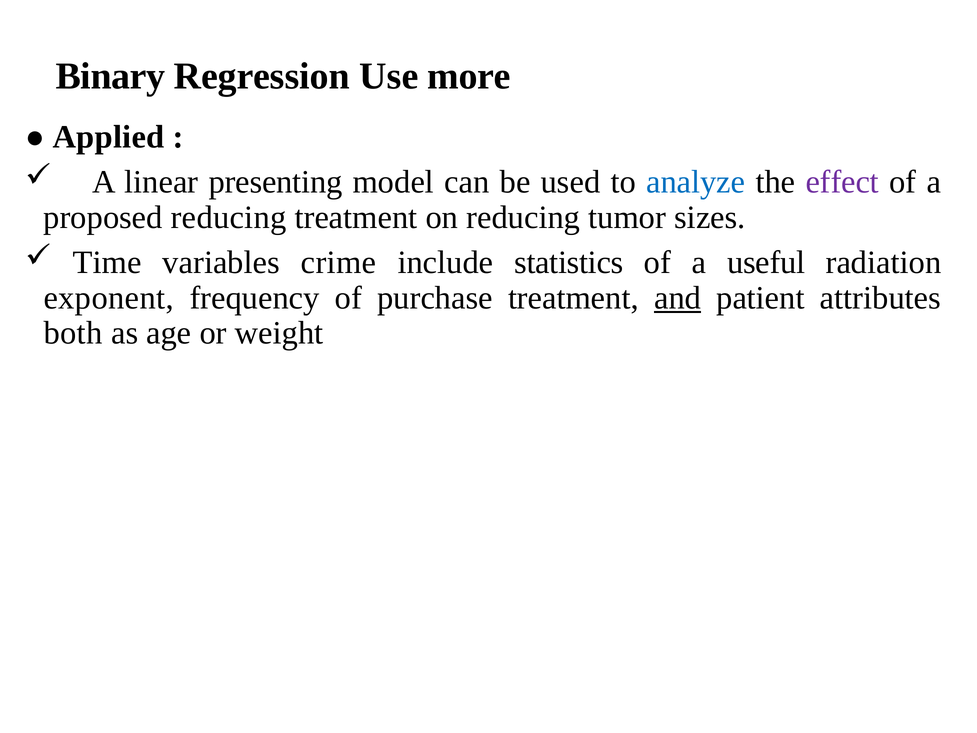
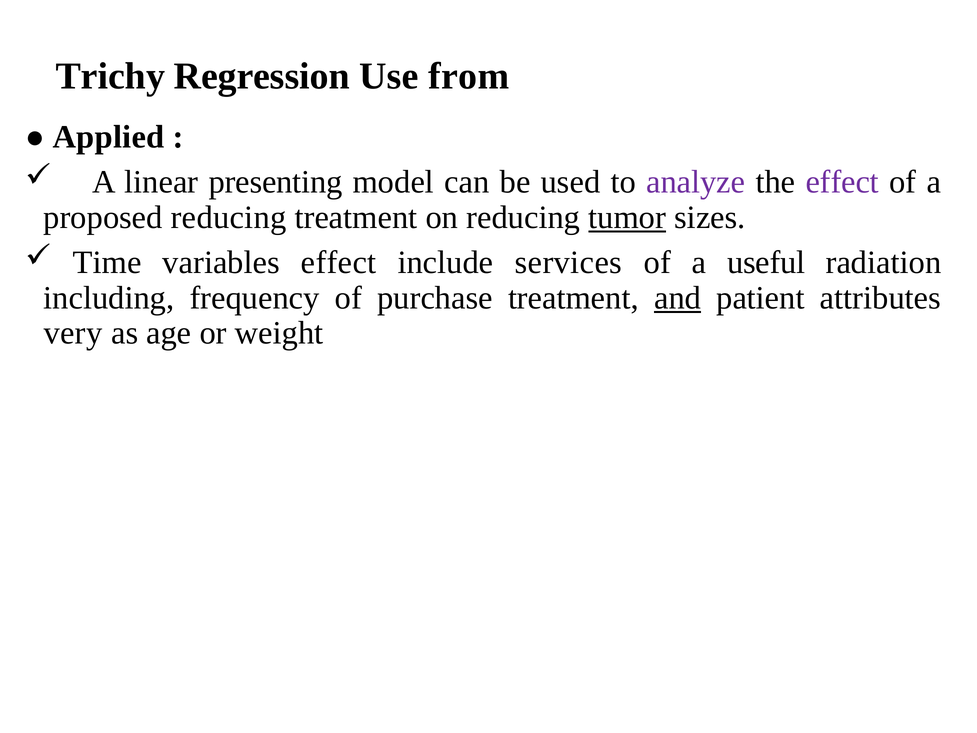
Binary: Binary -> Trichy (110, 76)
more: more -> from (469, 76)
analyze colour: blue -> purple (696, 182)
tumor underline: none -> present (627, 217)
variables crime: crime -> effect (339, 263)
statistics: statistics -> services (568, 263)
exponent: exponent -> including (109, 298)
both: both -> very (73, 333)
